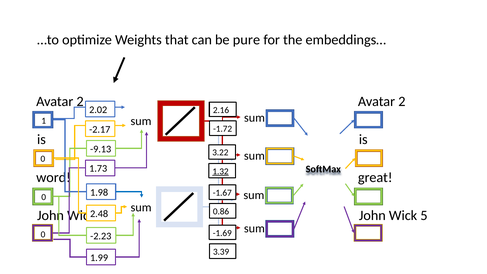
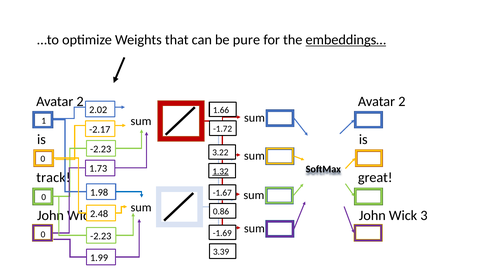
embeddings… underline: none -> present (346, 40)
2.16: 2.16 -> 1.66 (221, 110)
-9.13: -9.13 -> -2.23 (101, 149)
word: word -> track (53, 177)
5: 5 -> 3 (424, 215)
